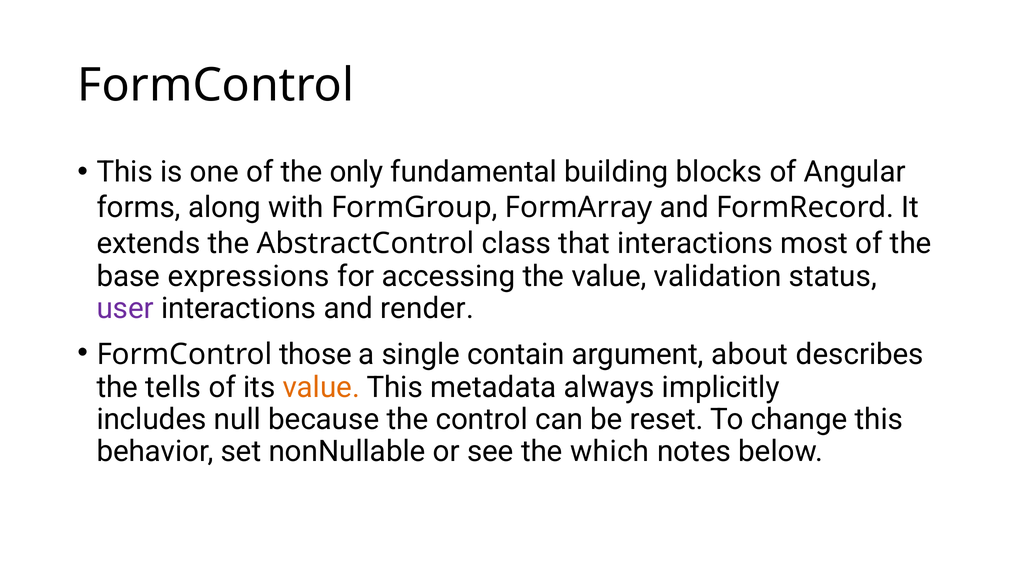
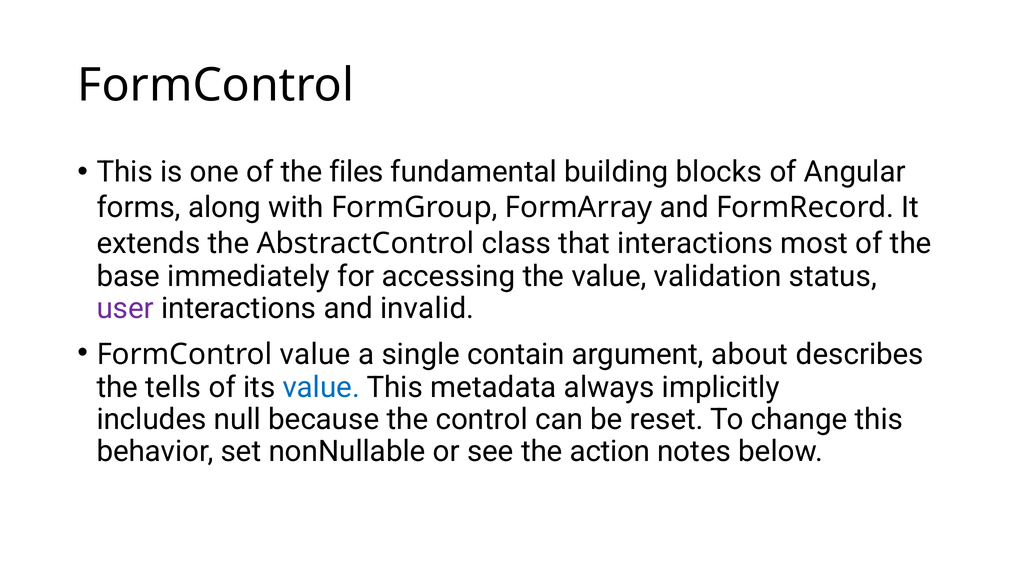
only: only -> files (357, 172)
expressions: expressions -> immediately (249, 276)
render: render -> invalid (427, 308)
FormControl those: those -> value (315, 354)
value colour: orange -> blue (321, 387)
which: which -> action (610, 451)
